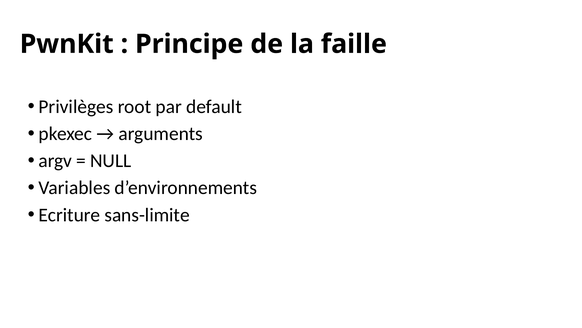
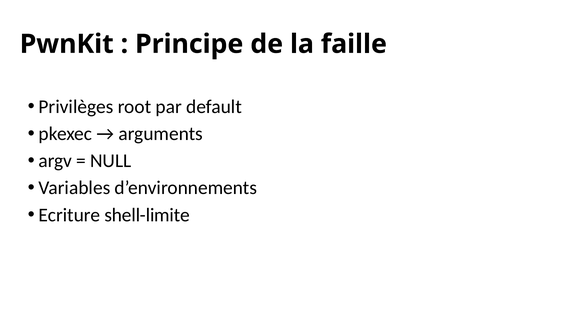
sans-limite: sans-limite -> shell-limite (147, 215)
